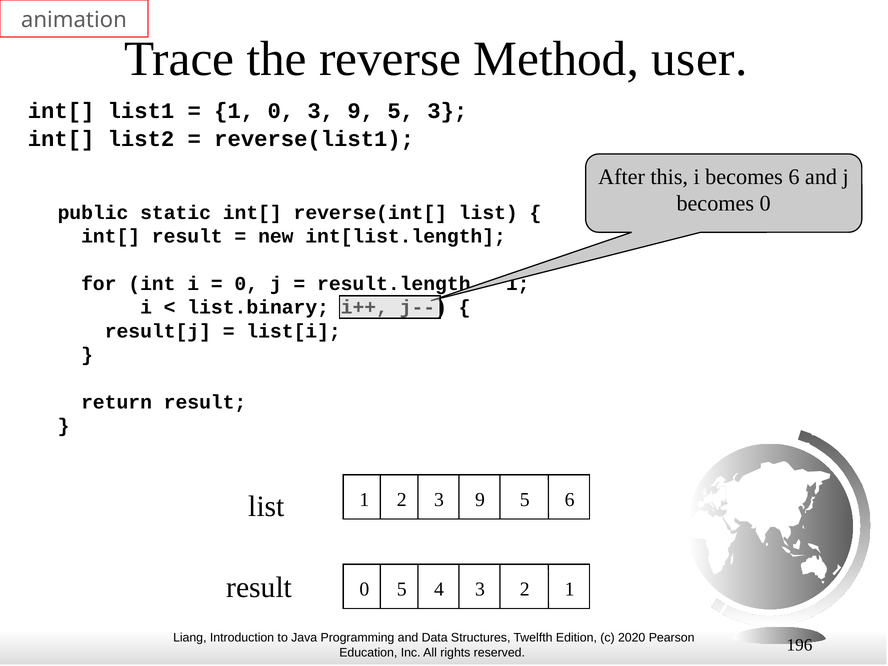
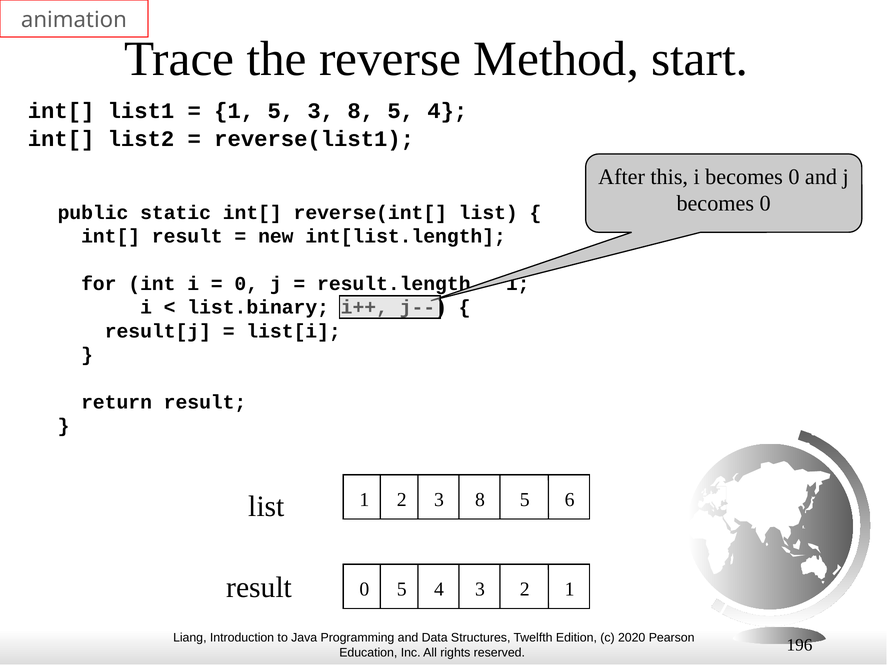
user: user -> start (700, 59)
1 0: 0 -> 5 (281, 111)
9: 9 -> 8 (361, 111)
3: 3 -> 4 (447, 111)
i becomes 6: 6 -> 0 (794, 177)
2 3 9: 9 -> 8 (480, 500)
